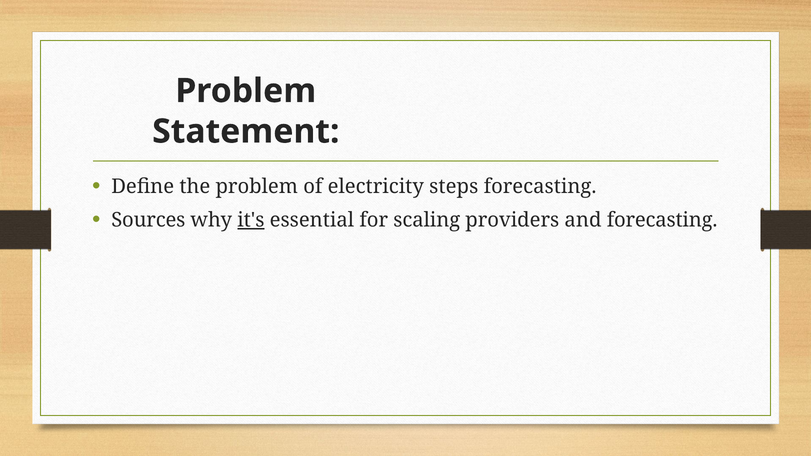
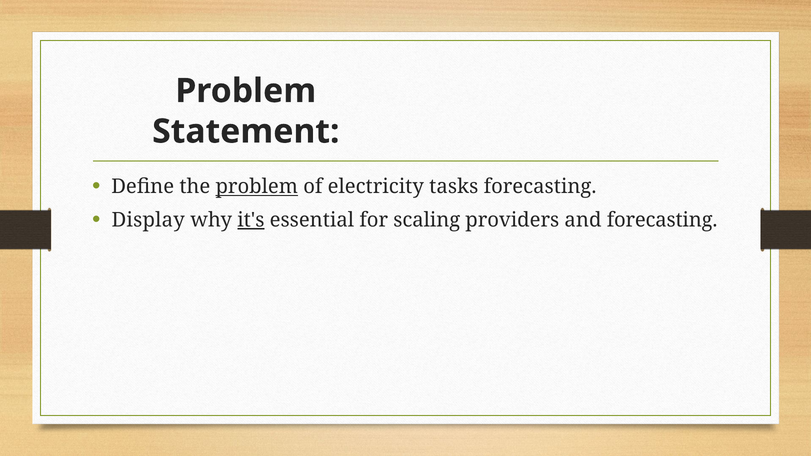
problem underline: none -> present (257, 187)
steps: steps -> tasks (454, 187)
Sources: Sources -> Display (148, 220)
